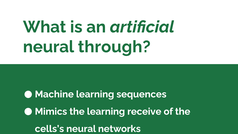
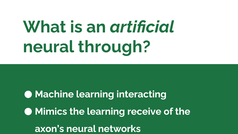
sequences: sequences -> interacting (141, 94)
cells’s: cells’s -> axon’s (49, 129)
